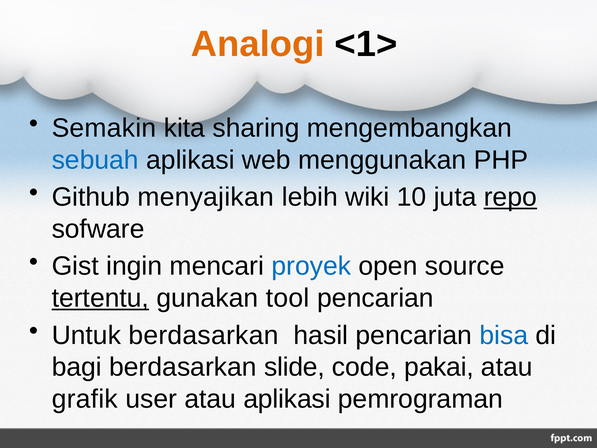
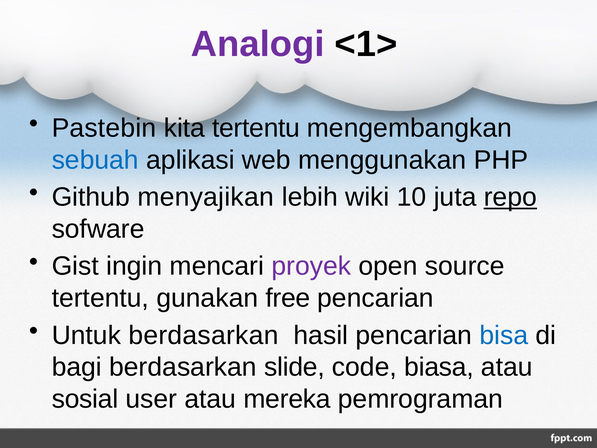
Analogi colour: orange -> purple (258, 44)
Semakin: Semakin -> Pastebin (104, 128)
kita sharing: sharing -> tertentu (256, 128)
proyek colour: blue -> purple (311, 266)
tertentu underline: present -> none (100, 298)
tool: tool -> free (288, 298)
pakai: pakai -> biasa (439, 367)
grafik: grafik -> sosial (85, 399)
atau aplikasi: aplikasi -> mereka (287, 399)
